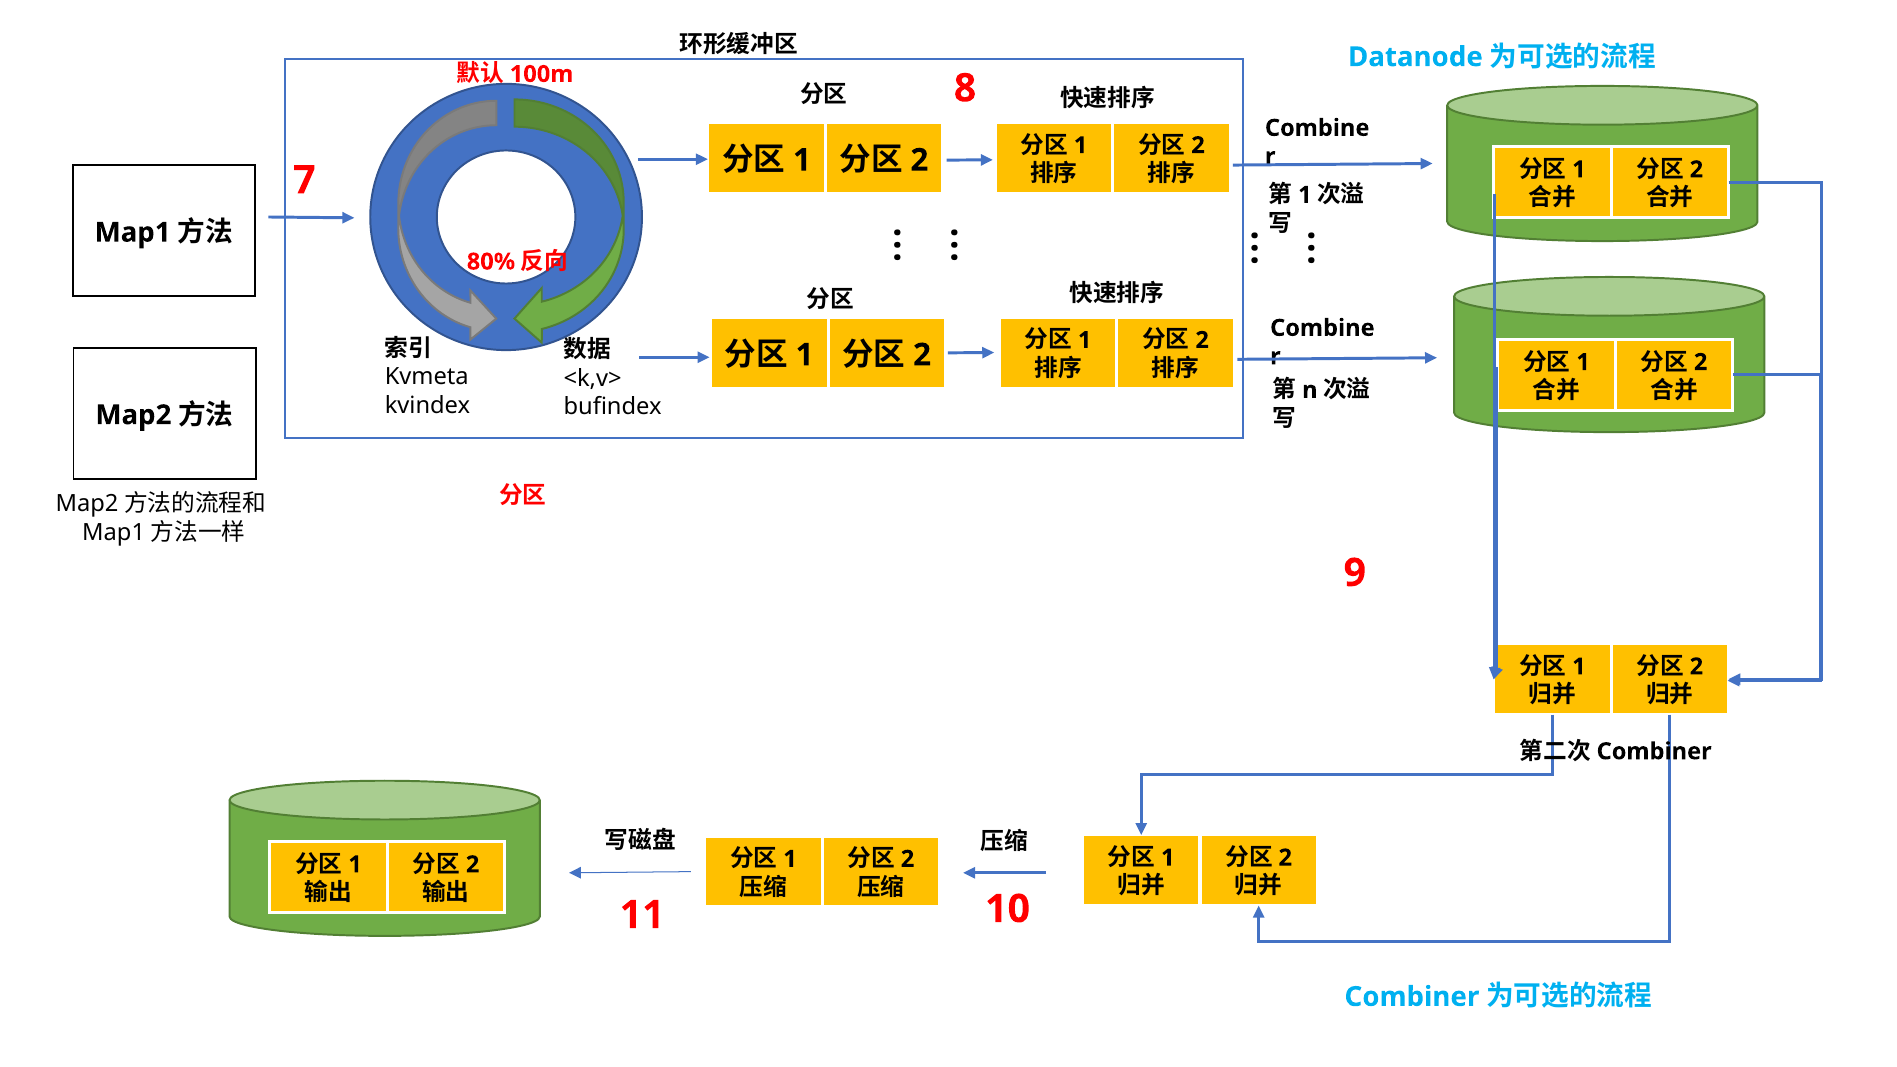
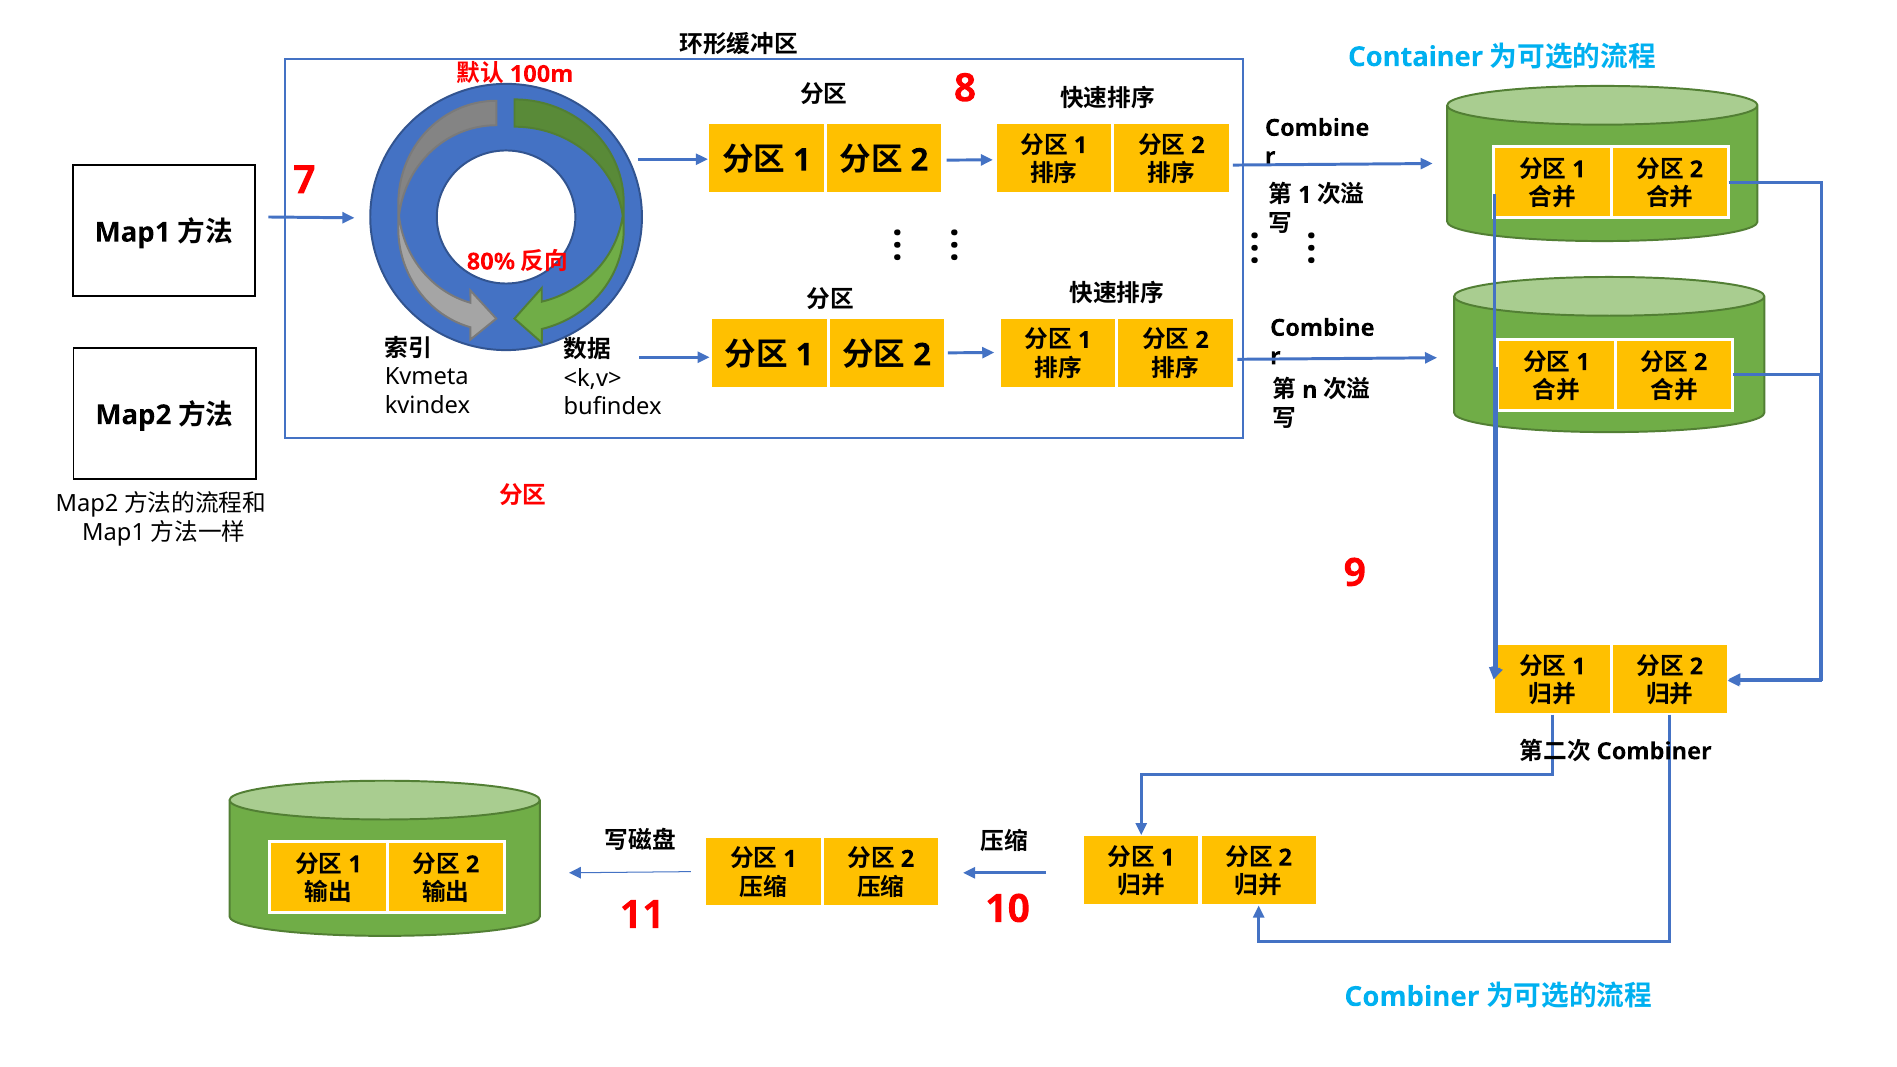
Datanode: Datanode -> Container (1416, 57)
